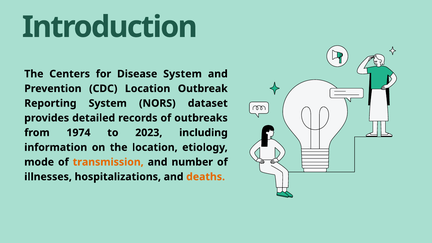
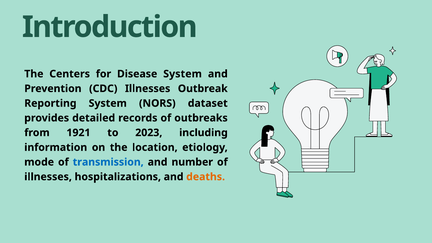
CDC Location: Location -> Illnesses (148, 89)
1974: 1974 -> 1921 (78, 133)
transmission colour: orange -> blue (108, 162)
